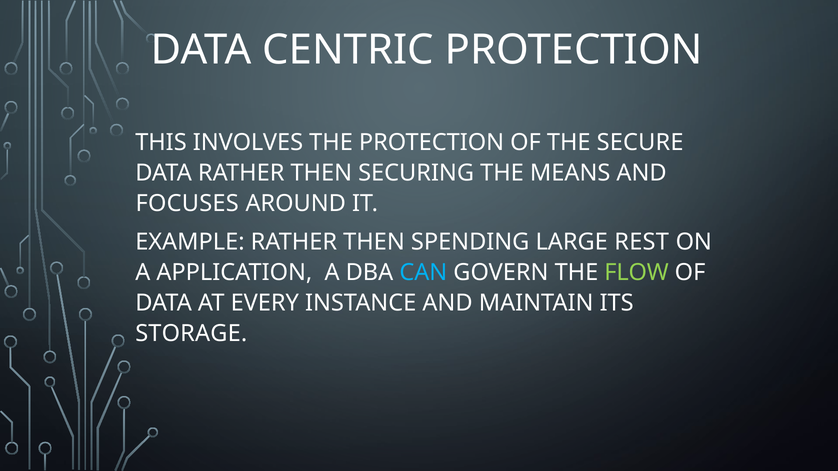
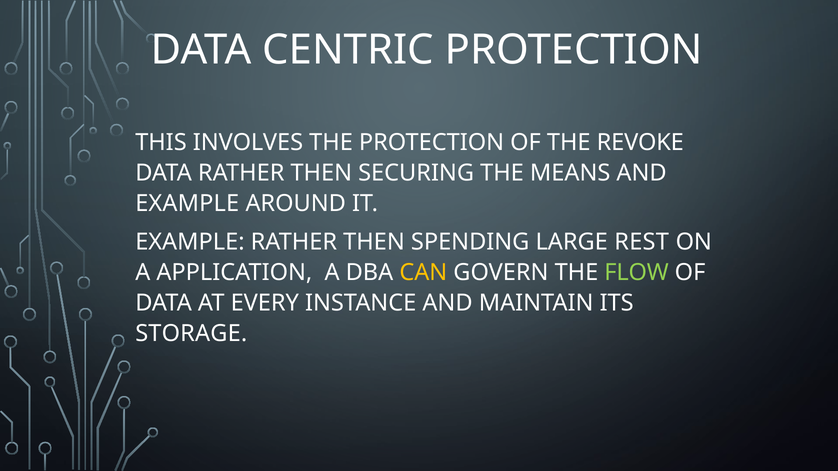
SECURE: SECURE -> REVOKE (640, 143)
FOCUSES: FOCUSES -> EXAMPLE (187, 204)
CAN colour: light blue -> yellow (423, 273)
